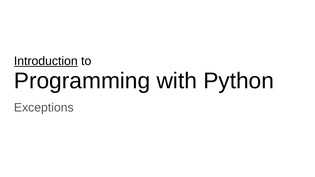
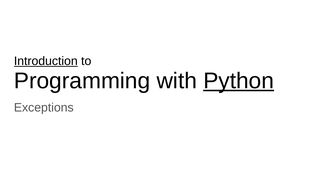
Python underline: none -> present (239, 81)
